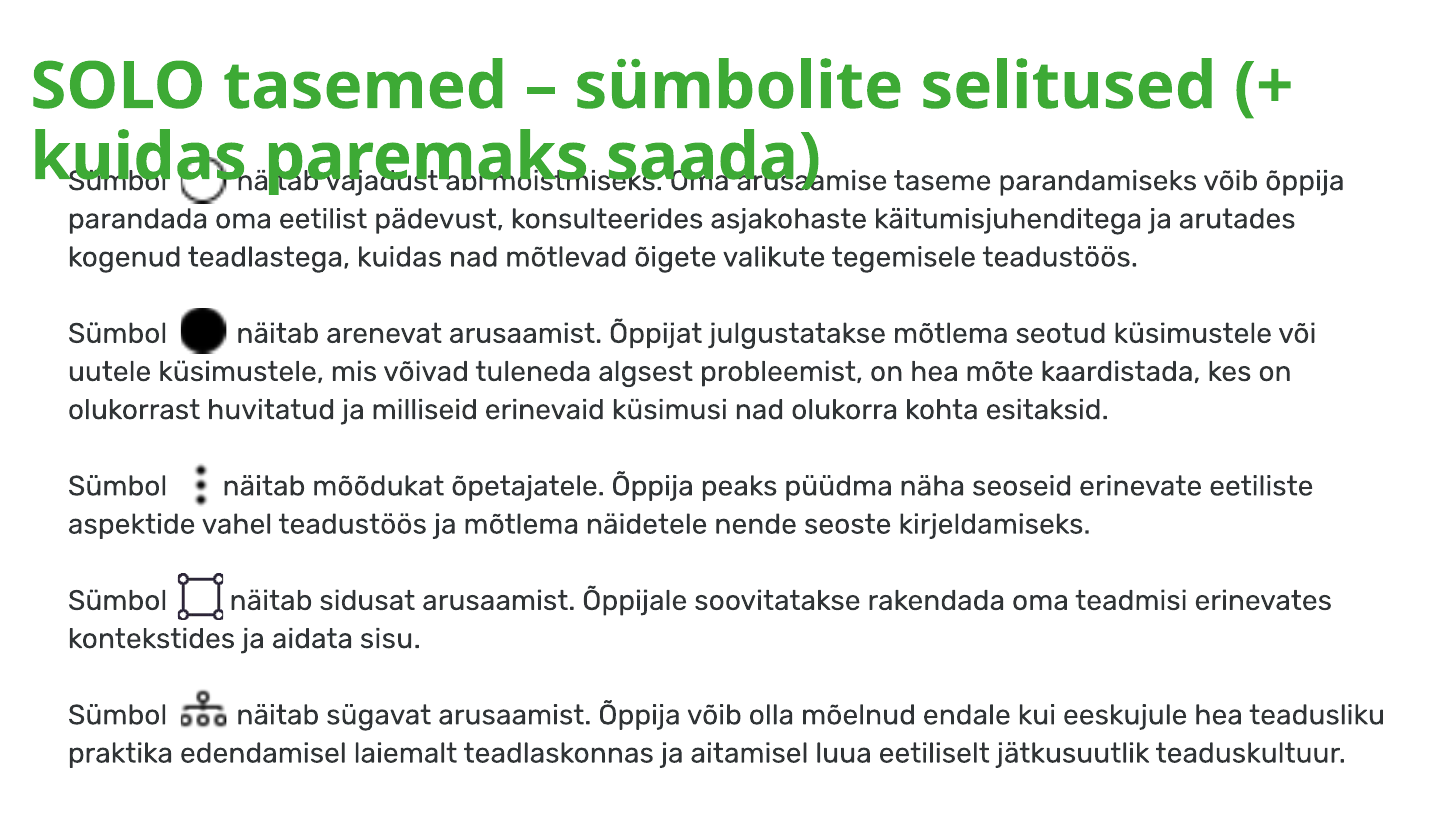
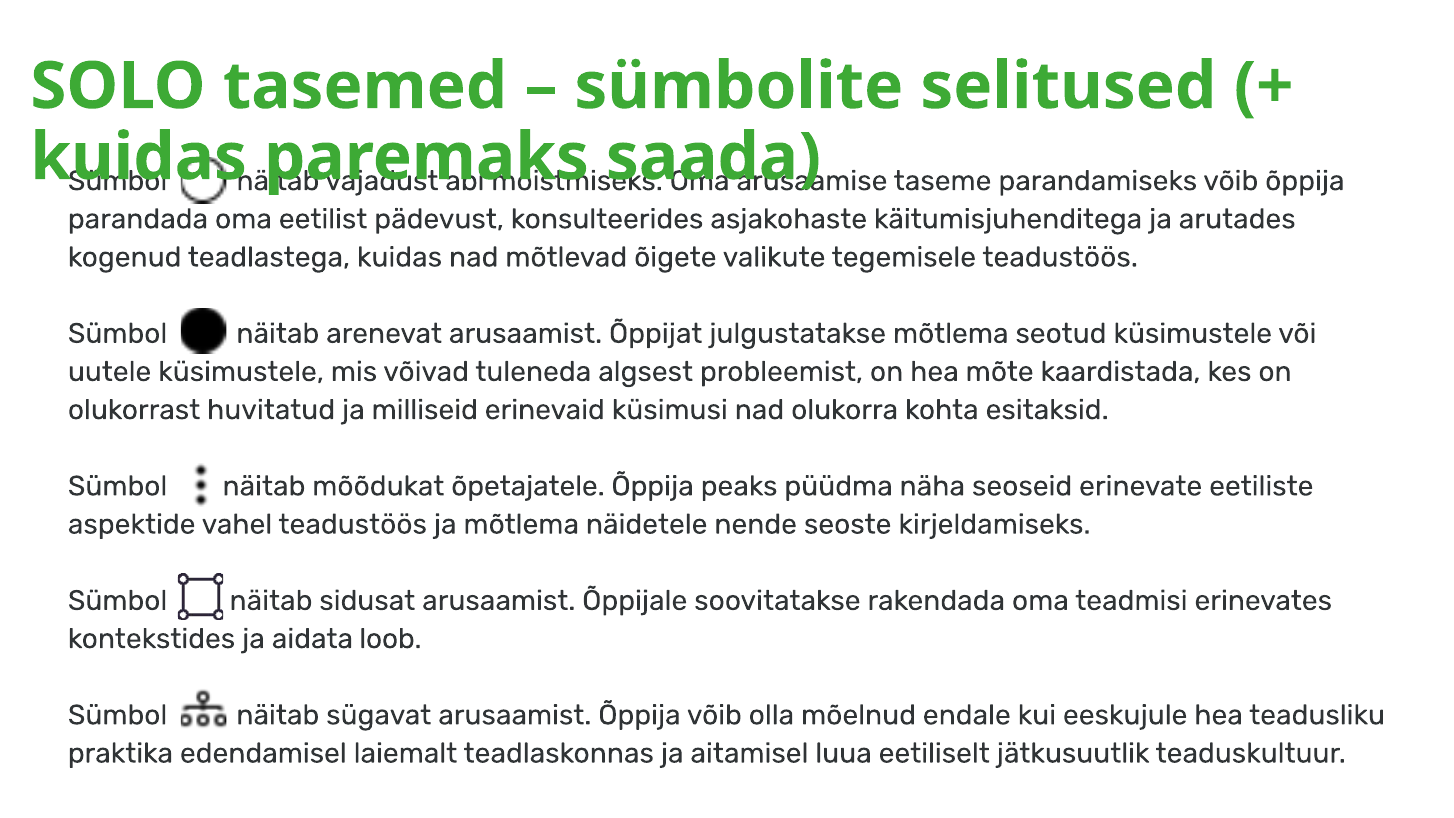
sisu: sisu -> loob (390, 639)
